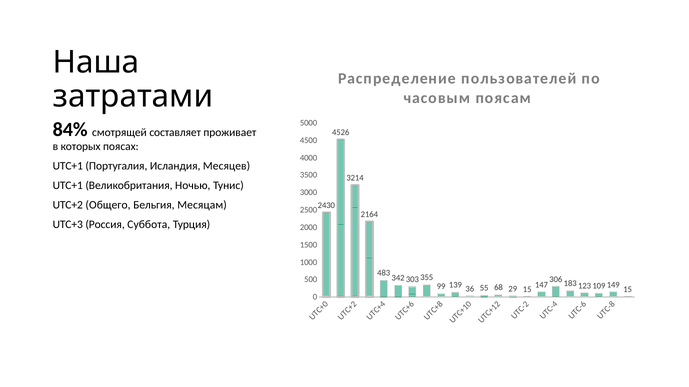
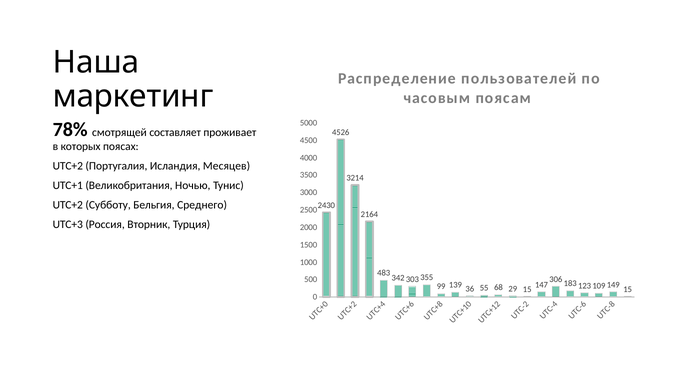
затратами: затратами -> маркетинг (133, 96)
84%: 84% -> 78% (70, 130)
UTC+1: UTC+1 -> UTC+2 (68, 166)
Общего: Общего -> Субботу (108, 205)
Месяцам: Месяцам -> Среднего (202, 205)
Суббота: Суббота -> Вторник (149, 225)
